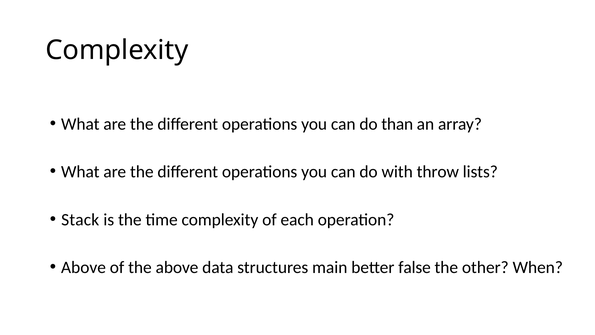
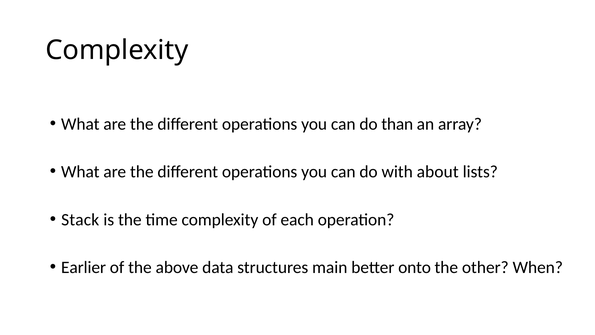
throw: throw -> about (438, 172)
Above: Above -> Earlier (84, 267)
false: false -> onto (415, 267)
